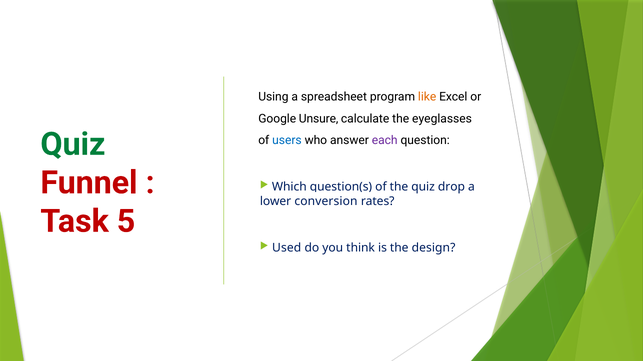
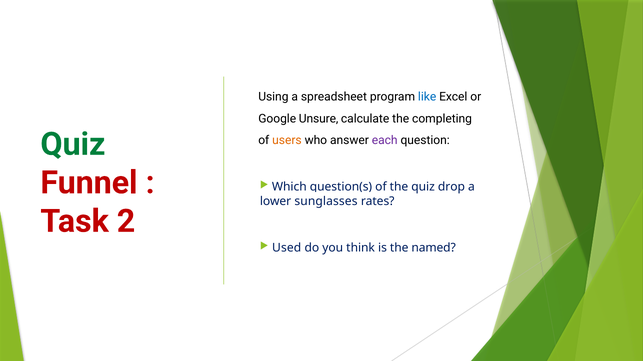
like colour: orange -> blue (427, 97)
eyeglasses: eyeglasses -> completing (442, 119)
users colour: blue -> orange (287, 140)
conversion: conversion -> sunglasses (326, 201)
5: 5 -> 2 (126, 222)
design: design -> named (434, 248)
